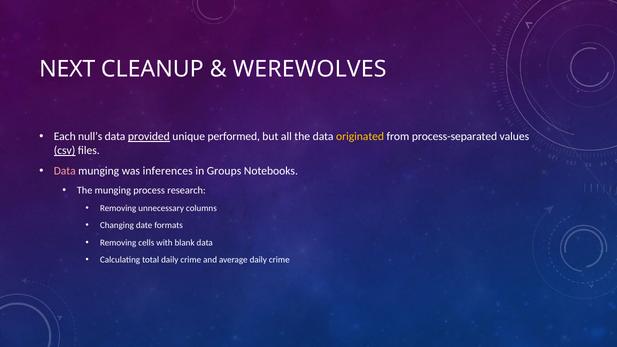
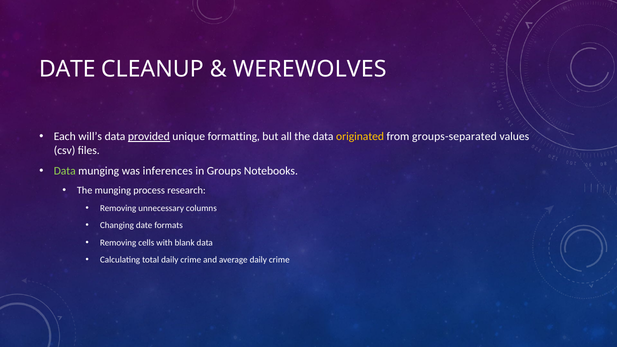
NEXT: NEXT -> DATE (67, 69)
null’s: null’s -> will’s (90, 137)
performed: performed -> formatting (234, 137)
process-separated: process-separated -> groups-separated (454, 137)
csv underline: present -> none (65, 151)
Data colour: pink -> light green (65, 171)
